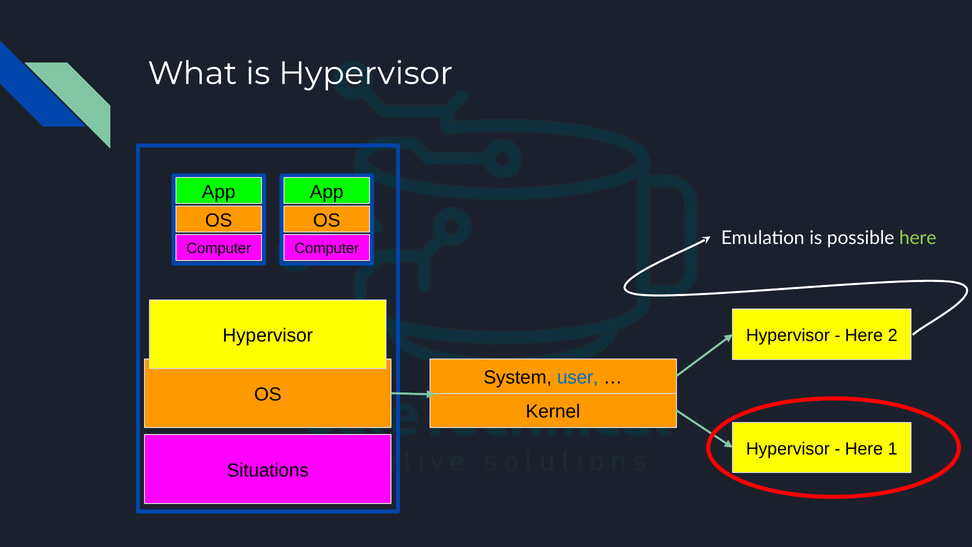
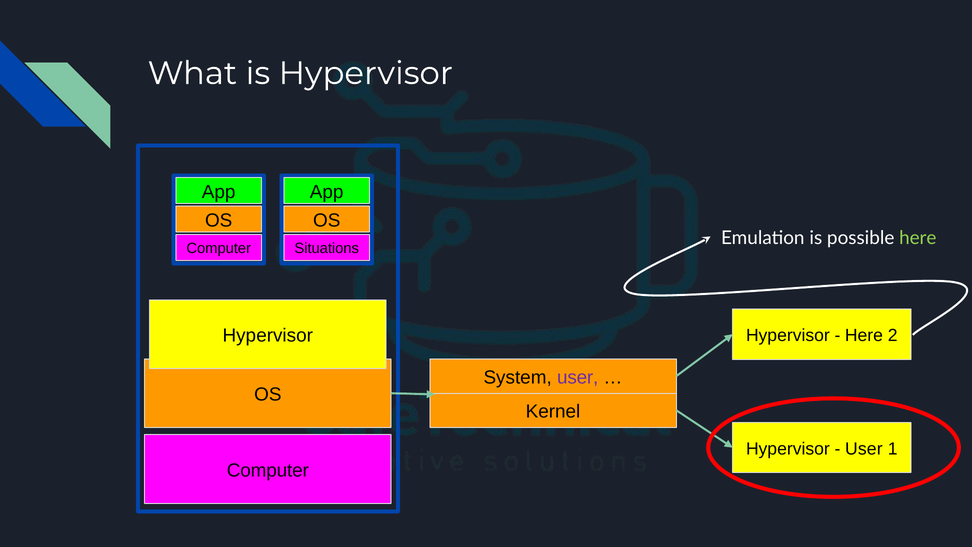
Computer: Computer -> Situations (327, 248)
user colour: blue -> purple (578, 377)
Here: Here -> User (864, 449)
Situations: Situations -> Computer (268, 470)
